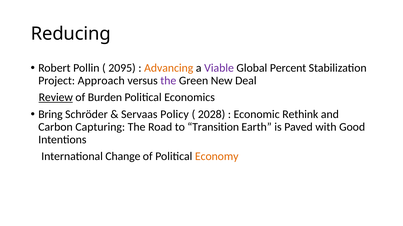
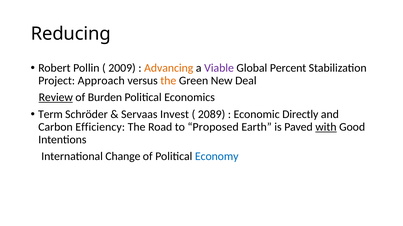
2095: 2095 -> 2009 (122, 68)
the colour: purple -> orange (168, 81)
Bring: Bring -> Term (50, 115)
Policy: Policy -> Invest (175, 115)
2028: 2028 -> 2089 (212, 115)
Rethink: Rethink -> Directly (300, 115)
Capturing: Capturing -> Efficiency (100, 127)
Transition: Transition -> Proposed (213, 127)
with underline: none -> present (326, 127)
Economy colour: orange -> blue (217, 157)
